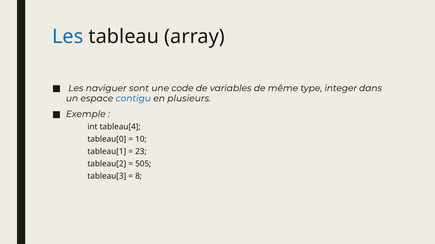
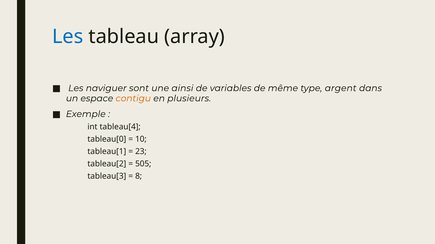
code: code -> ainsi (182, 88)
integer: integer -> argent (341, 88)
contigu colour: blue -> orange (133, 99)
